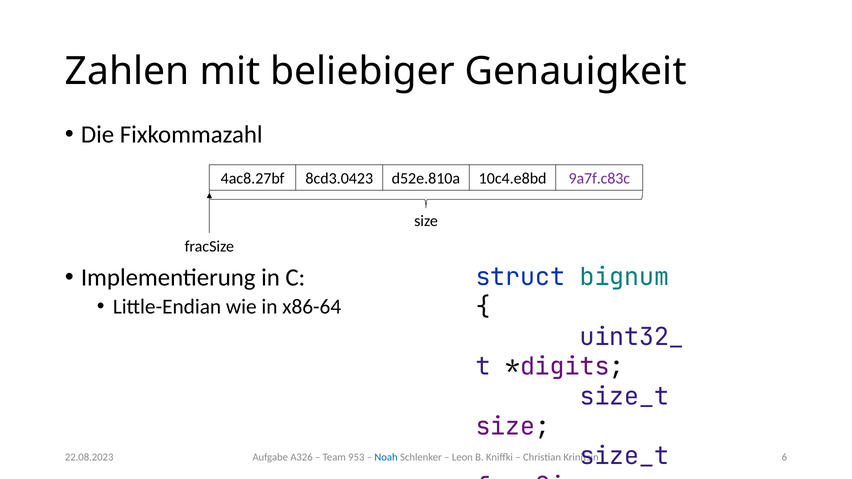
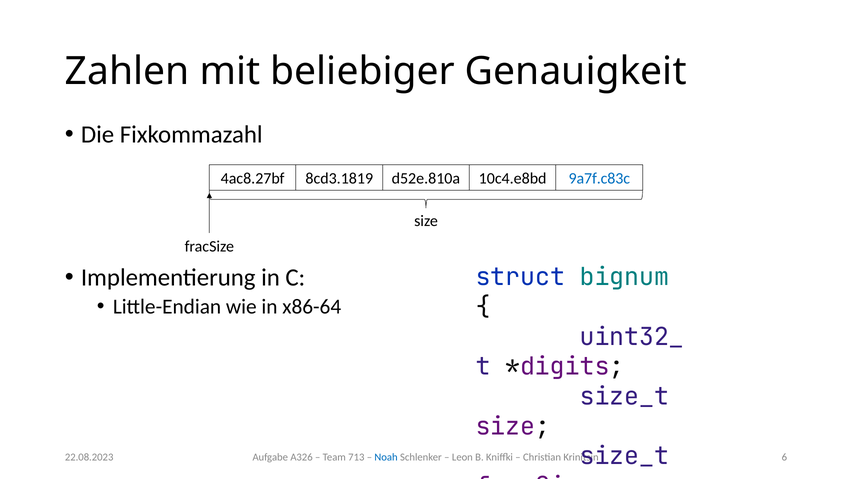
8cd3.0423: 8cd3.0423 -> 8cd3.1819 (339, 179)
9a7f.c83c colour: purple -> blue (599, 179)
953: 953 -> 713 (356, 458)
